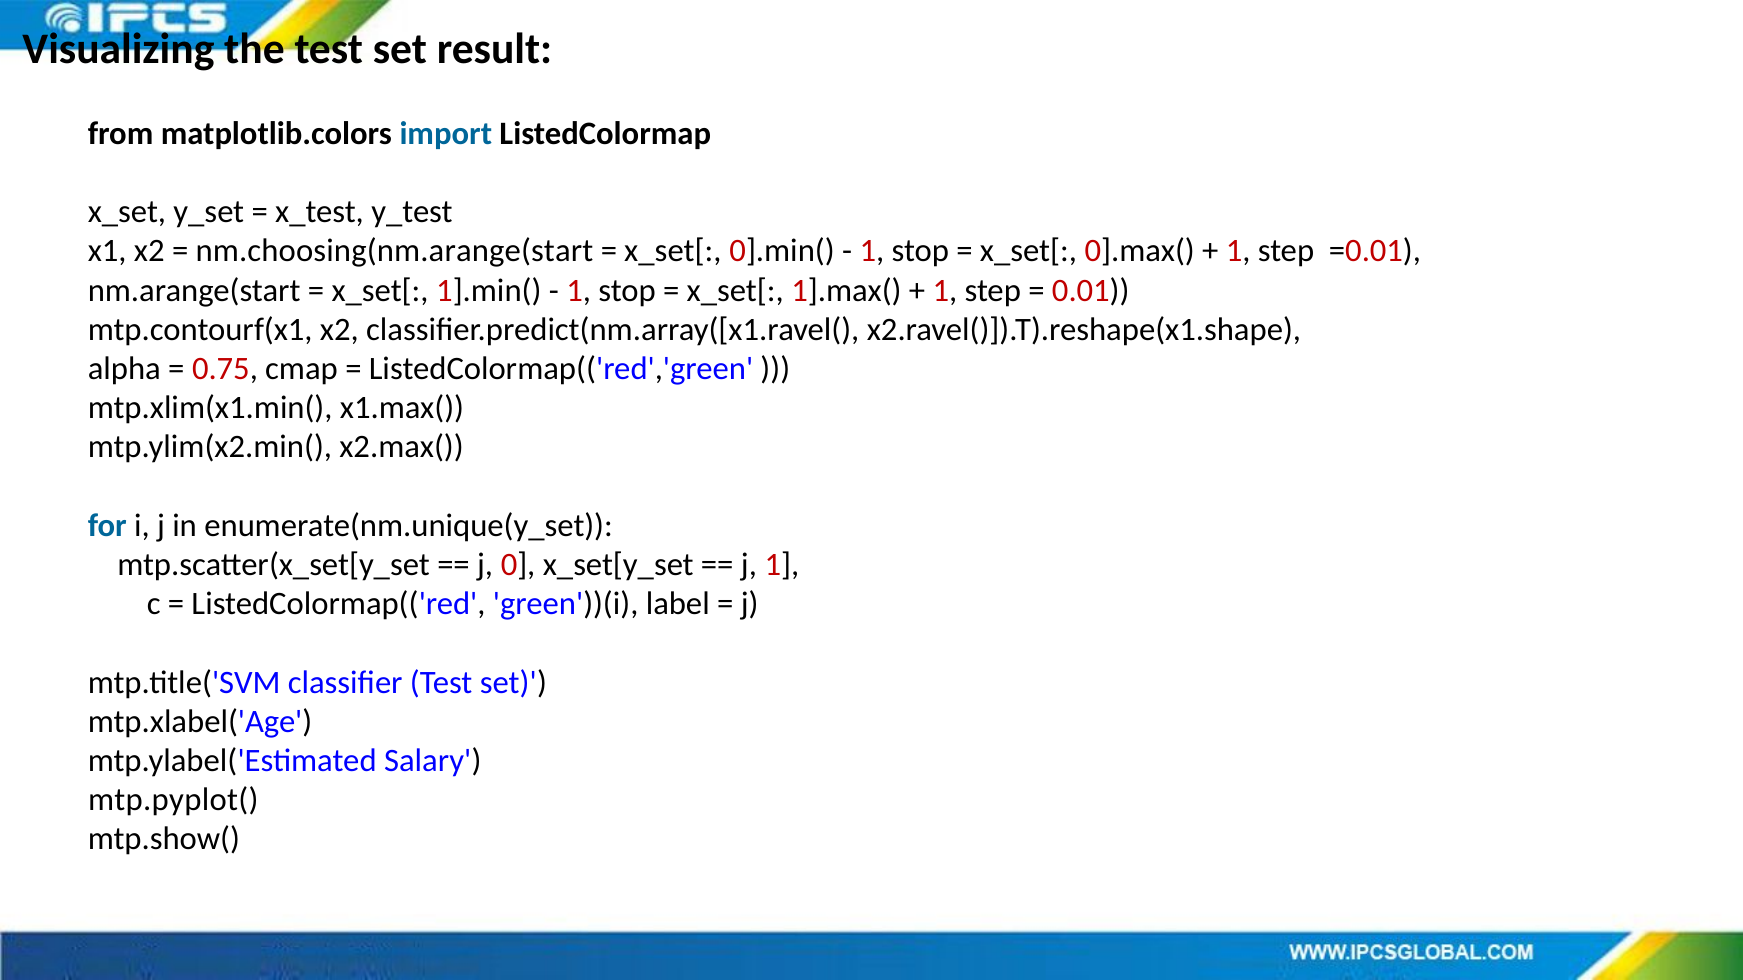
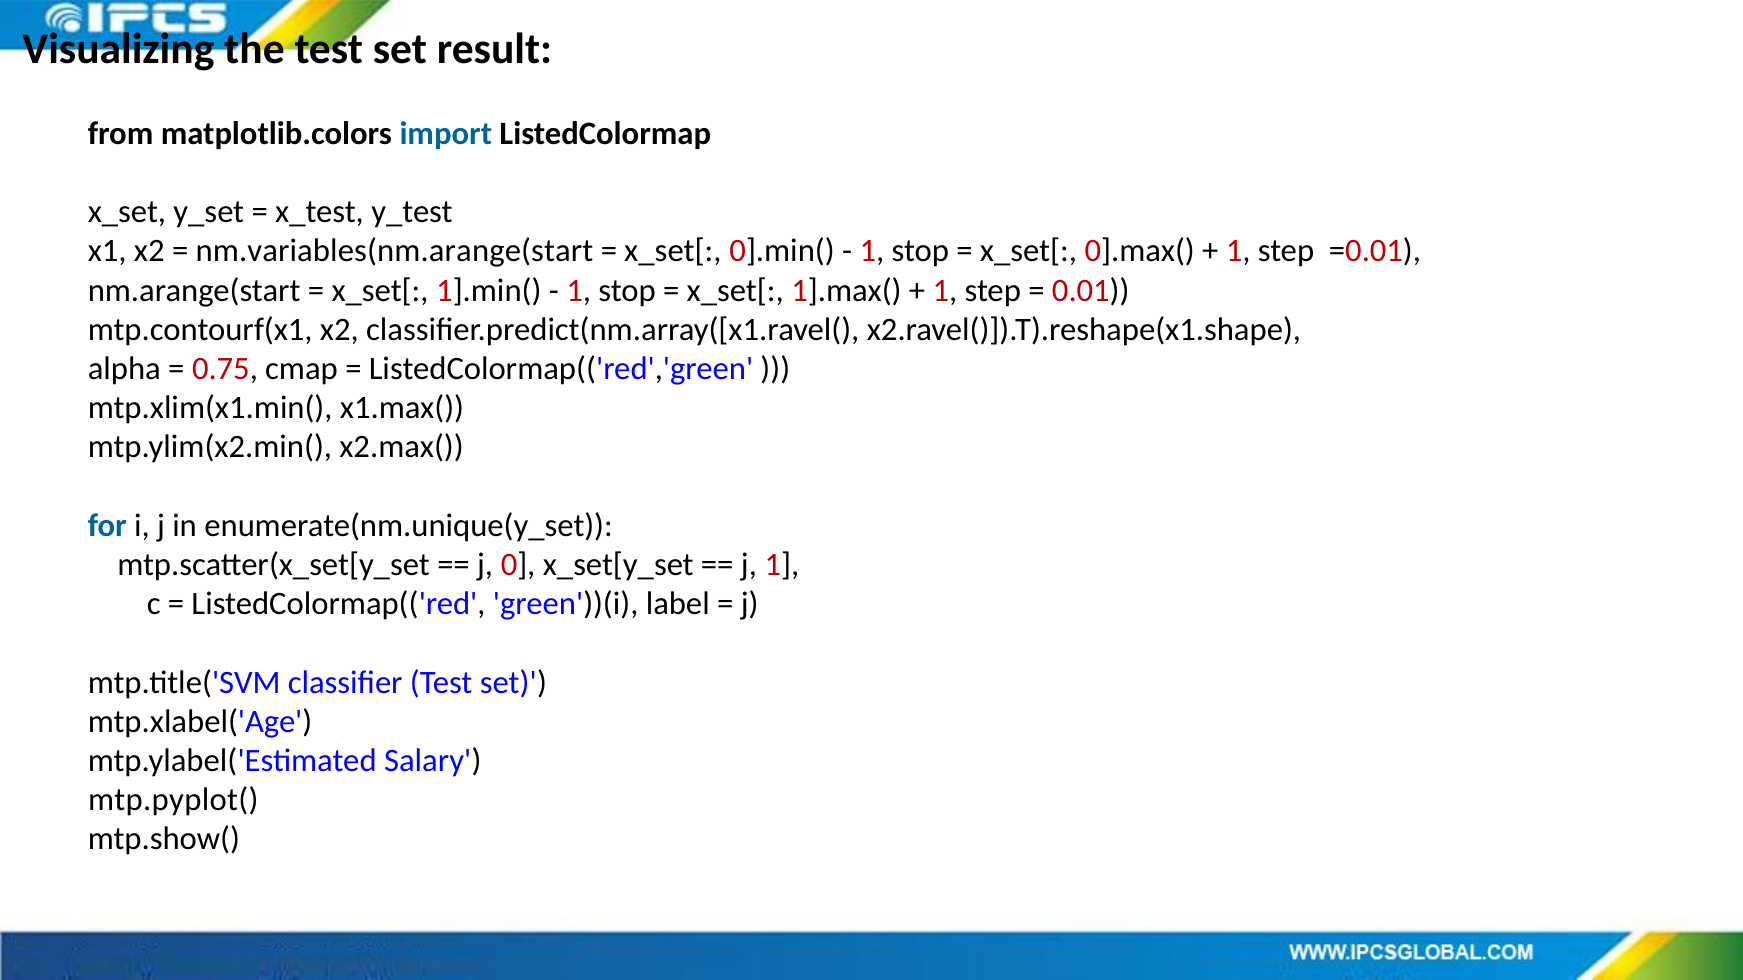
nm.choosing(nm.arange(start: nm.choosing(nm.arange(start -> nm.variables(nm.arange(start (394, 251)
